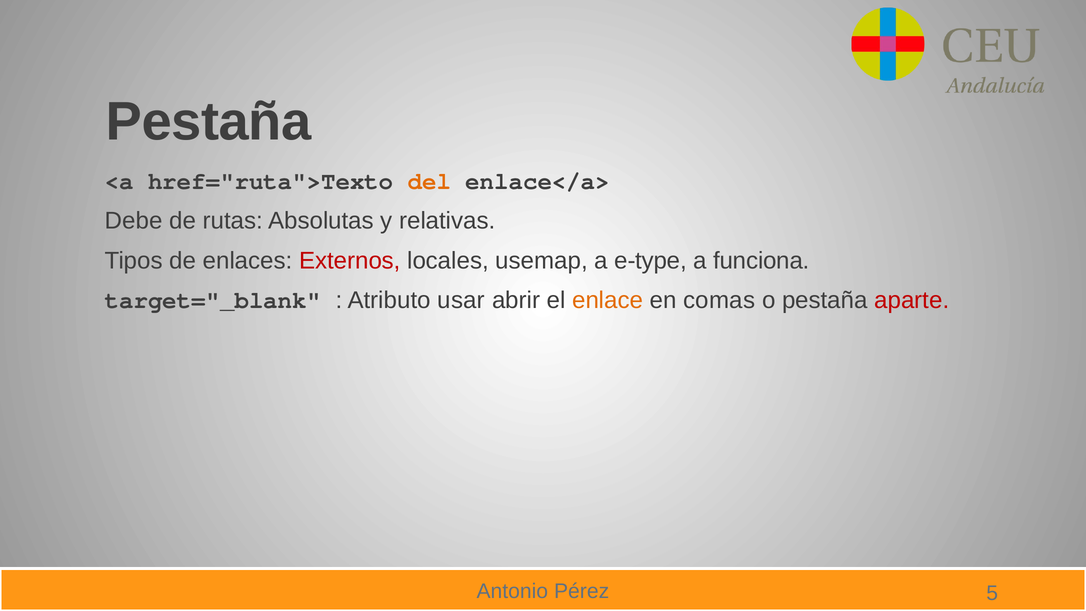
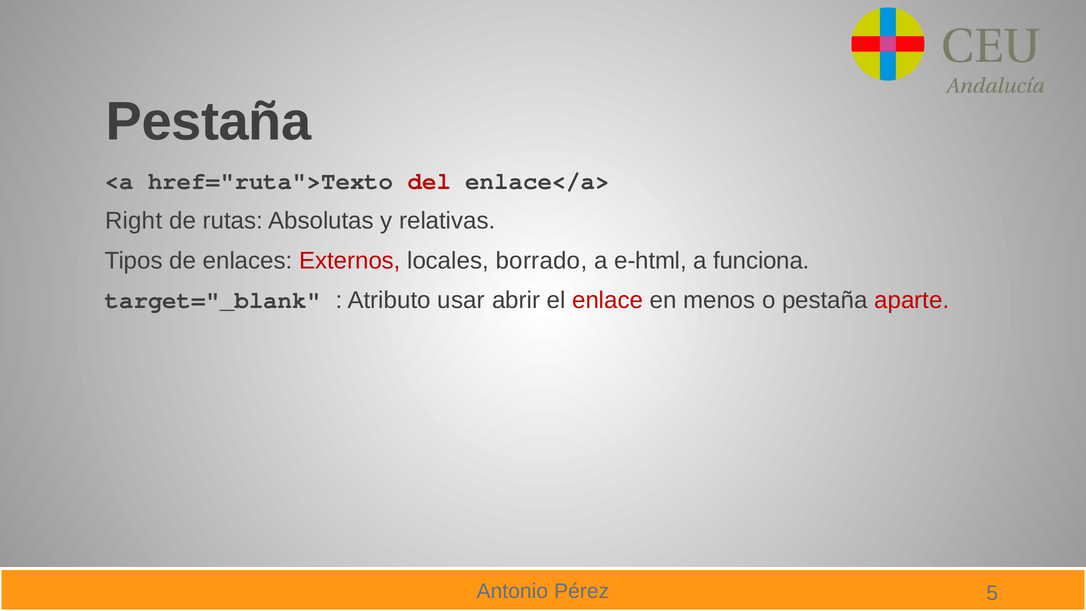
del colour: orange -> red (429, 181)
Debe: Debe -> Right (134, 221)
usemap: usemap -> borrado (541, 261)
e-type: e-type -> e-html (651, 261)
enlace colour: orange -> red (608, 300)
comas: comas -> menos (719, 300)
